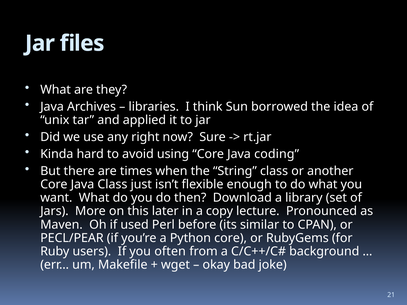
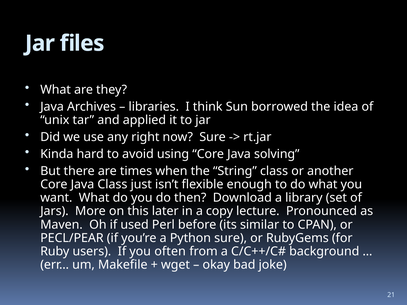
coding: coding -> solving (277, 154)
Python core: core -> sure (231, 238)
